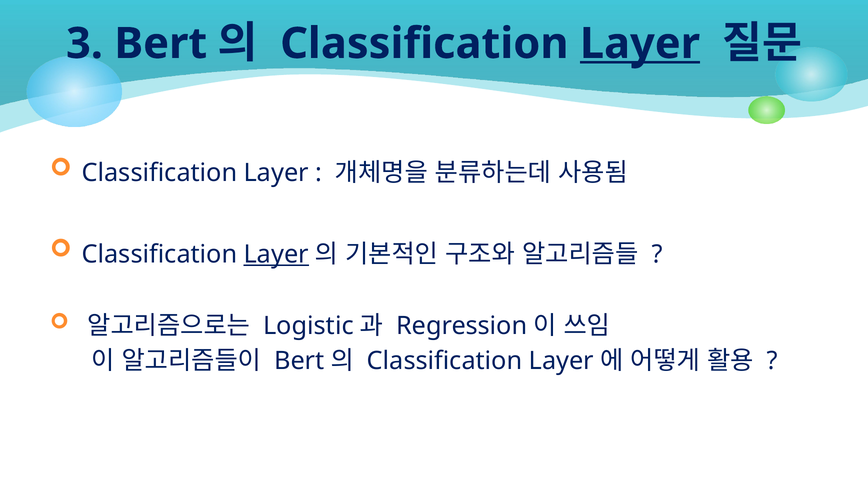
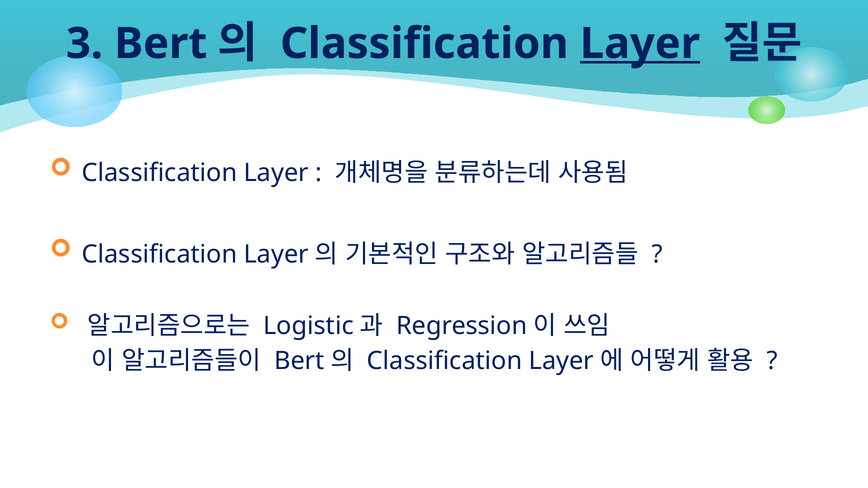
Layer underline: present -> none (276, 254)
